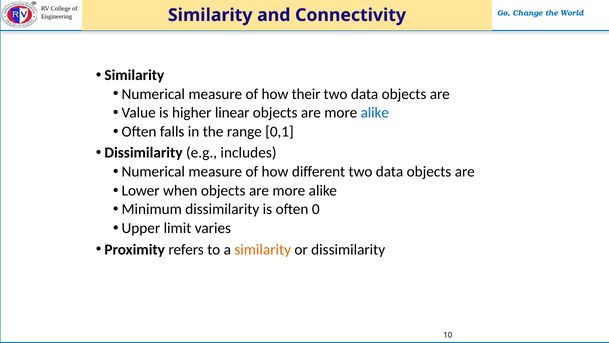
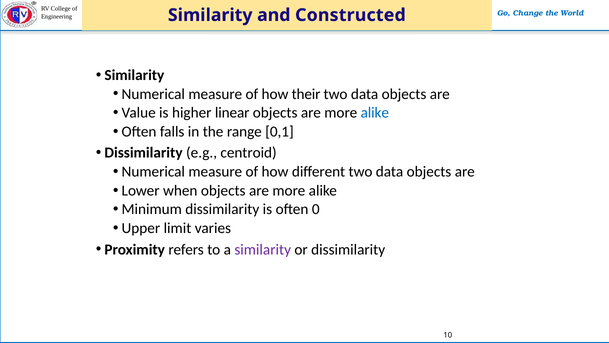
Connectivity: Connectivity -> Constructed (350, 15)
includes: includes -> centroid (249, 153)
similarity colour: orange -> purple (263, 249)
